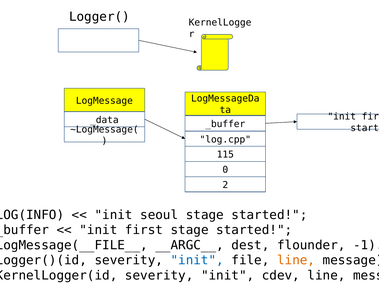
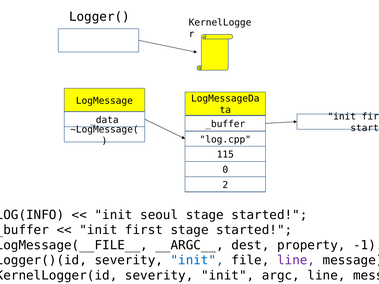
flounder: flounder -> property (311, 245)
line colour: orange -> purple (296, 261)
cdev: cdev -> argc (281, 276)
